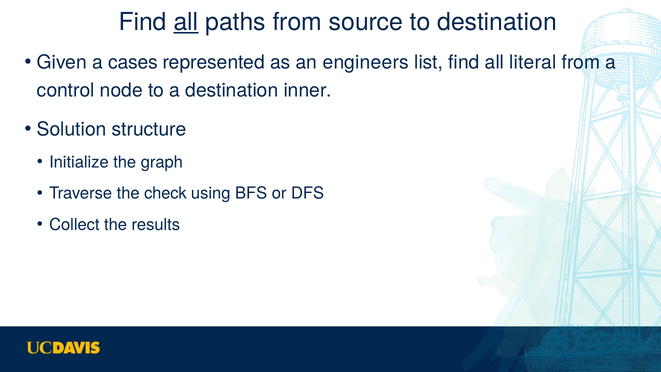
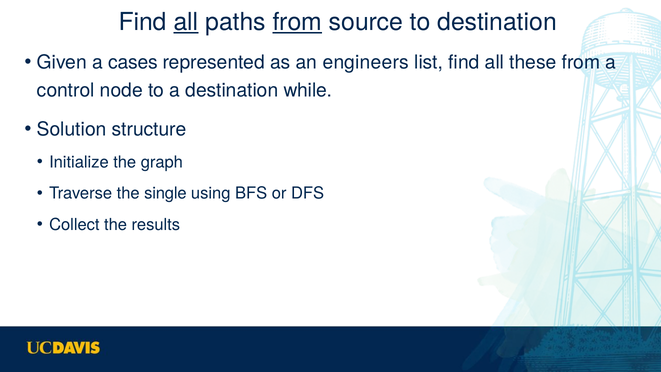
from underline: none -> present (297, 22)
literal: literal -> these (533, 63)
inner: inner -> while (308, 90)
check: check -> single (165, 193)
